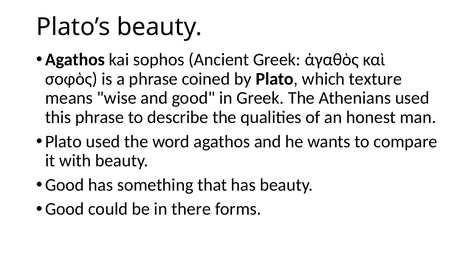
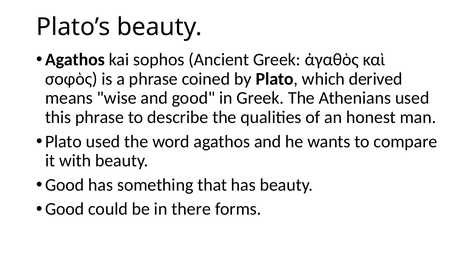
texture: texture -> derived (376, 79)
